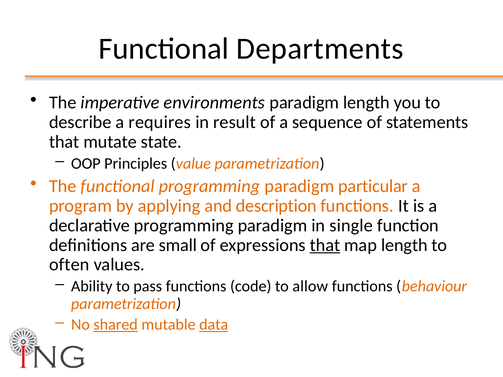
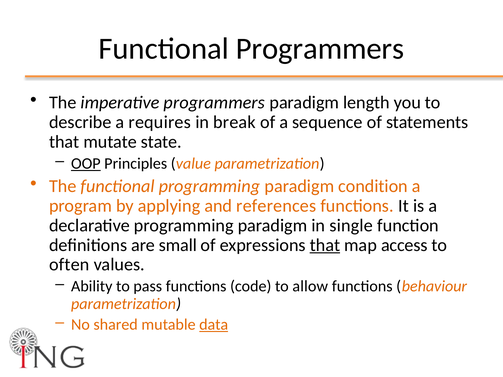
Functional Departments: Departments -> Programmers (320, 49)
imperative environments: environments -> programmers (214, 103)
result: result -> break (235, 122)
OOP underline: none -> present (86, 164)
particular: particular -> condition (373, 186)
description: description -> references (276, 206)
map length: length -> access (404, 245)
shared underline: present -> none (116, 325)
